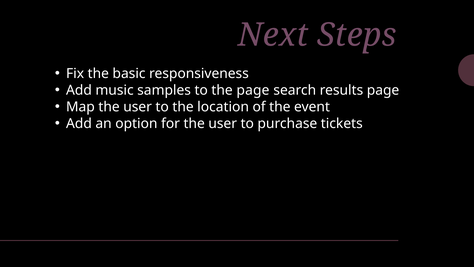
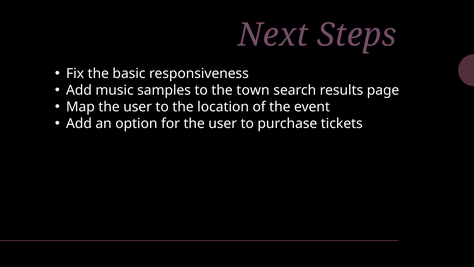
the page: page -> town (253, 90)
